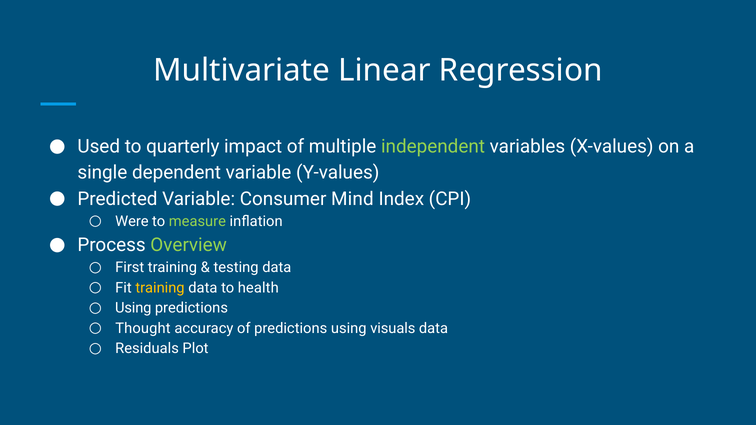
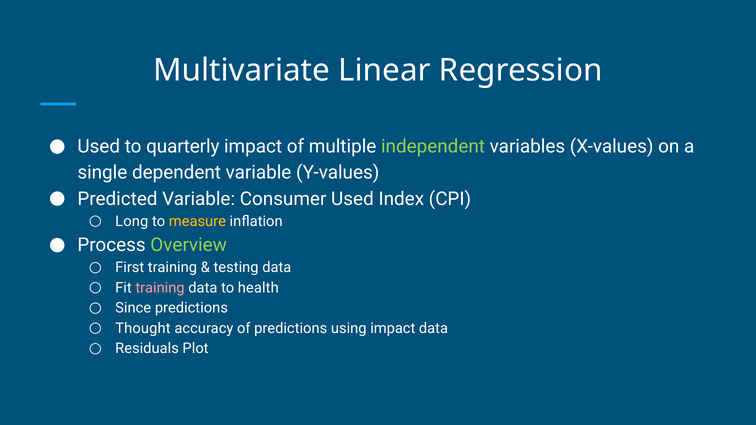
Consumer Mind: Mind -> Used (352, 199)
Were: Were -> Long (132, 221)
measure colour: light green -> yellow (197, 221)
training colour: yellow -> pink (160, 288)
Using: Using -> Since (133, 308)
using visuals: visuals -> impact (393, 329)
